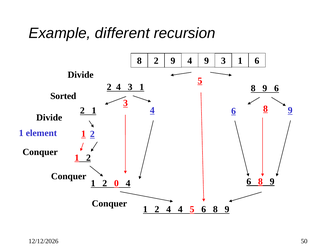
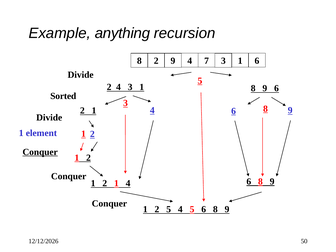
different: different -> anything (122, 33)
4 9: 9 -> 7 (207, 61)
Conquer underline: none -> present (40, 152)
0: 0 -> 1 (116, 183)
1 2 4: 4 -> 5 (169, 209)
